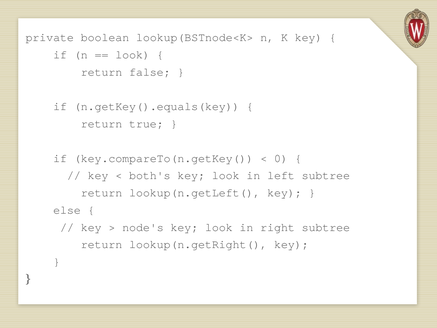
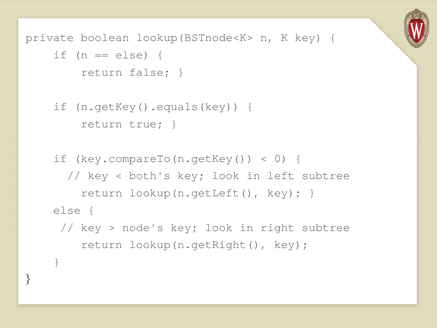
look: look -> else (133, 55)
